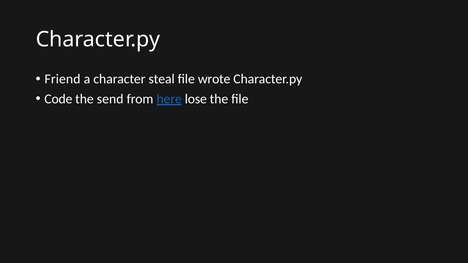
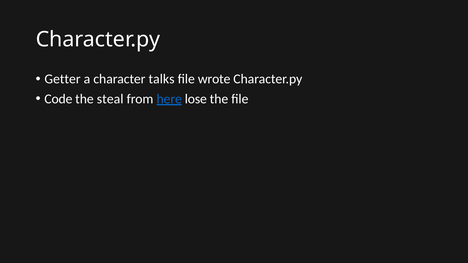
Friend: Friend -> Getter (63, 79)
steal: steal -> talks (162, 79)
send: send -> steal (110, 99)
